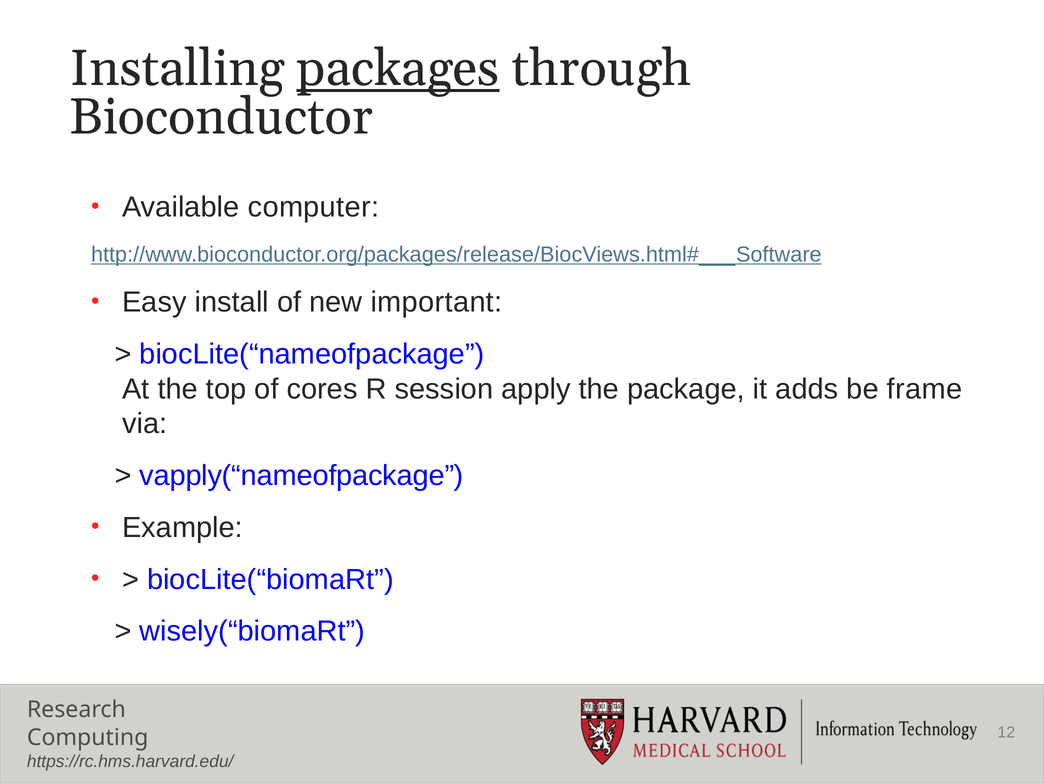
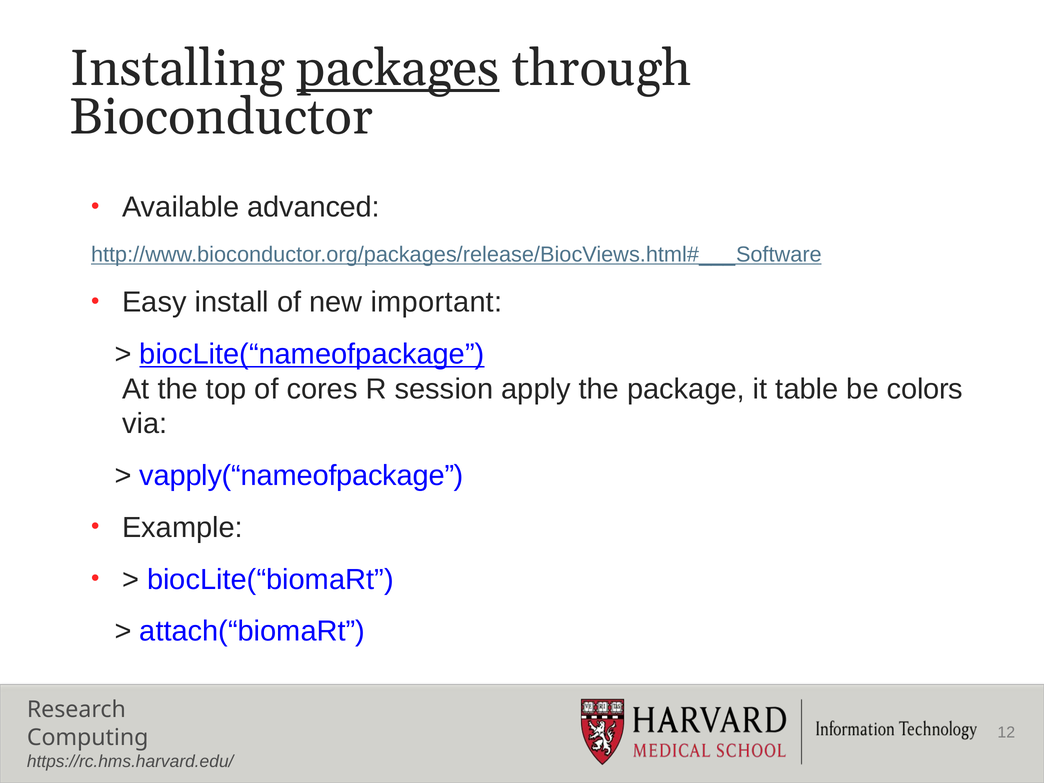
computer: computer -> advanced (314, 207)
biocLite(“nameofpackage underline: none -> present (312, 354)
adds: adds -> table (807, 389)
frame: frame -> colors (925, 389)
wisely(“biomaRt: wisely(“biomaRt -> attach(“biomaRt (252, 631)
